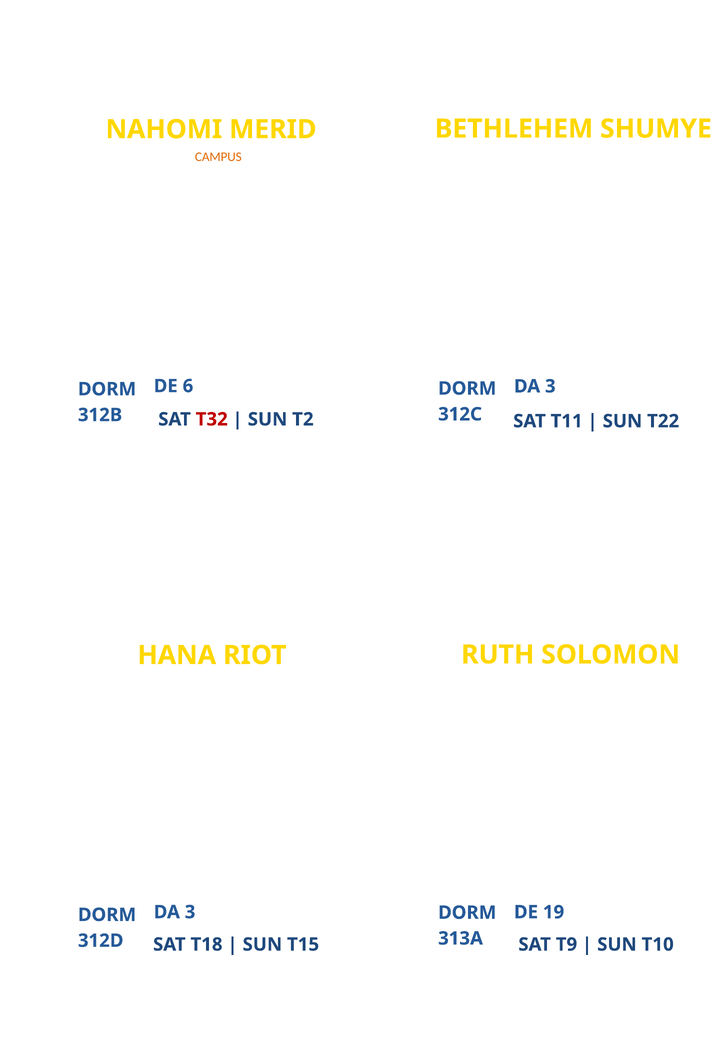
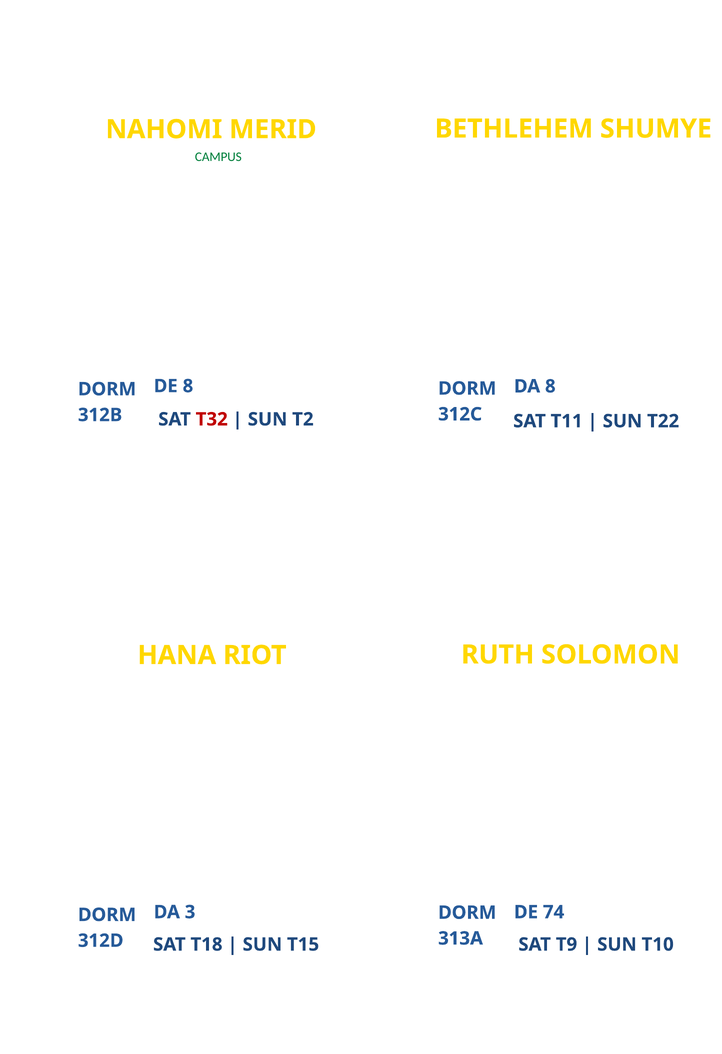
CAMPUS colour: orange -> green (218, 157)
DE 6: 6 -> 8 (188, 386)
3: 3 -> 8 (550, 386)
19: 19 -> 74 (554, 912)
